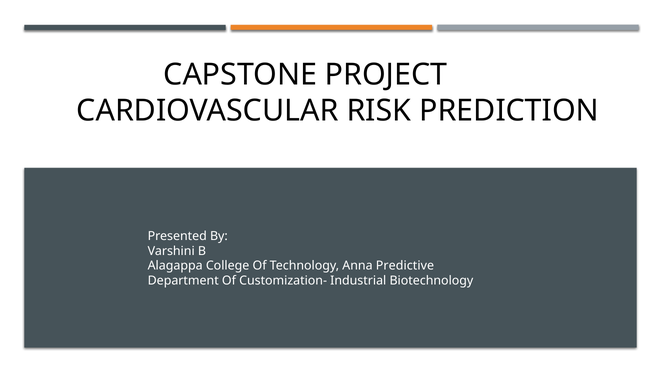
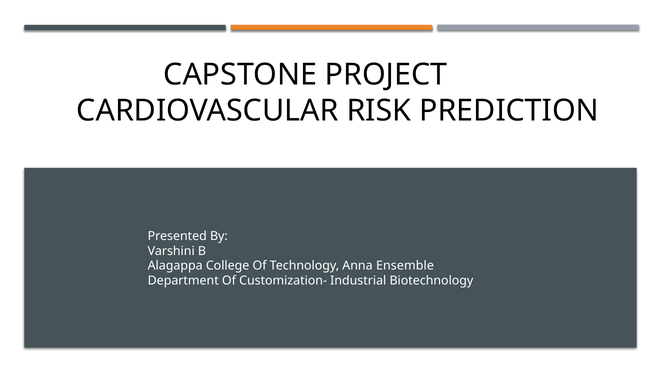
Predictive: Predictive -> Ensemble (405, 266)
